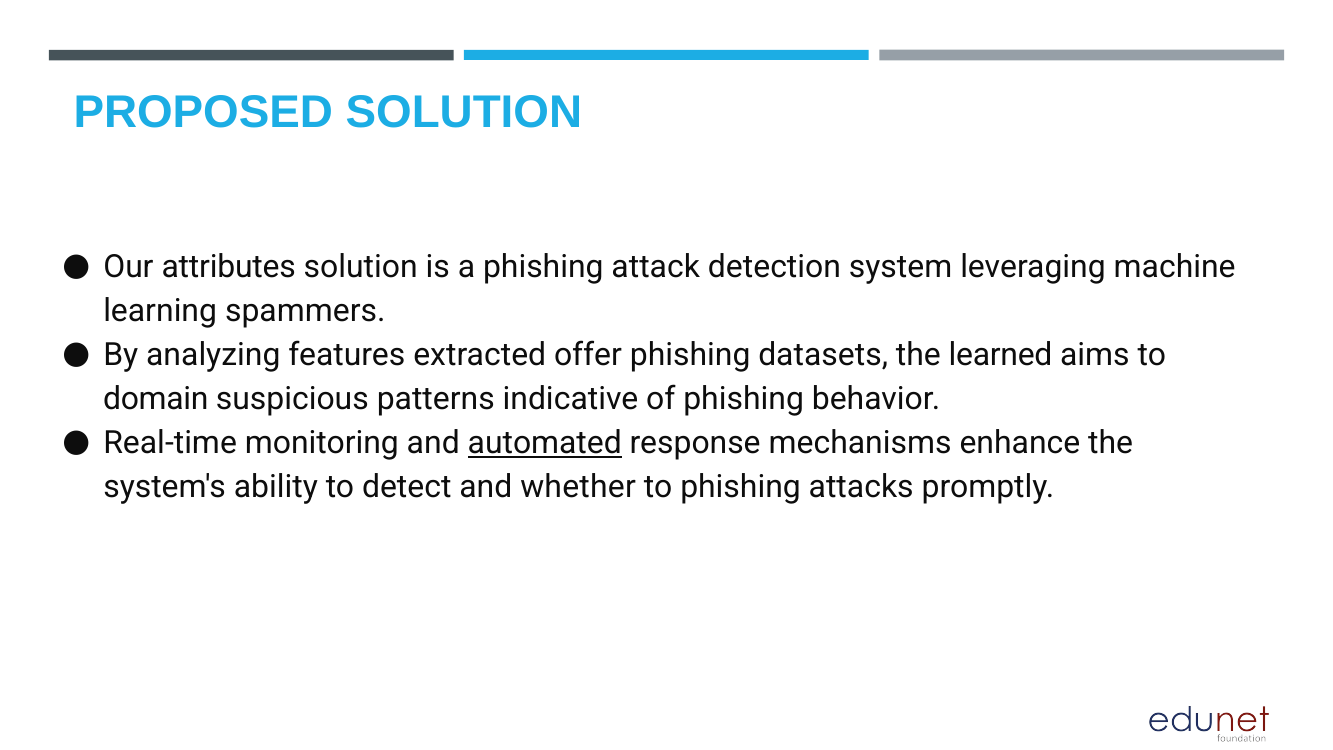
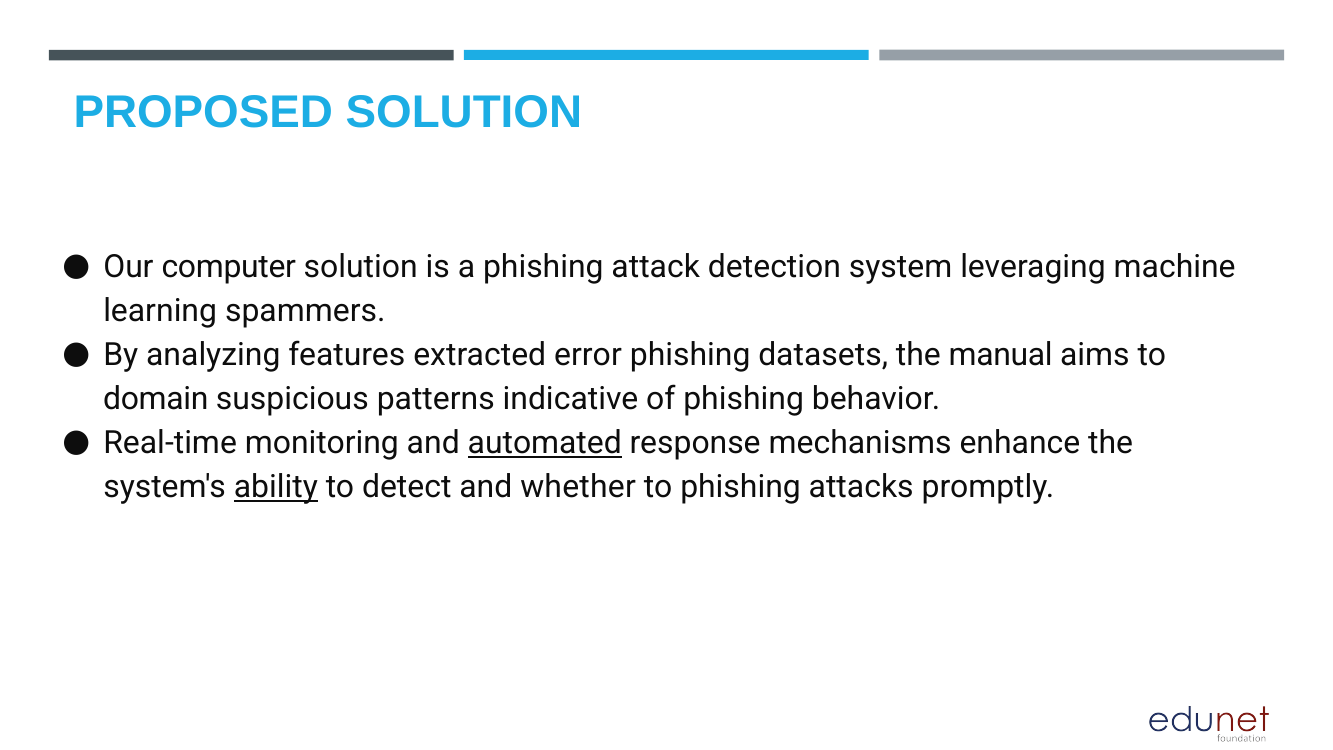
attributes: attributes -> computer (229, 267)
offer: offer -> error (588, 355)
learned: learned -> manual (1001, 355)
ability underline: none -> present (276, 487)
